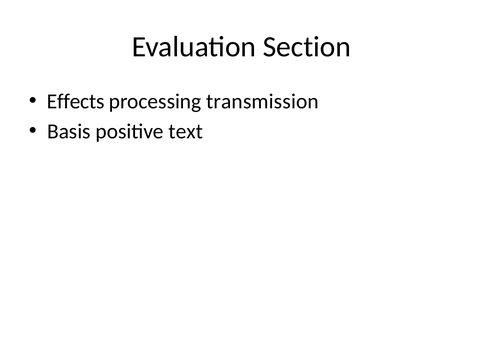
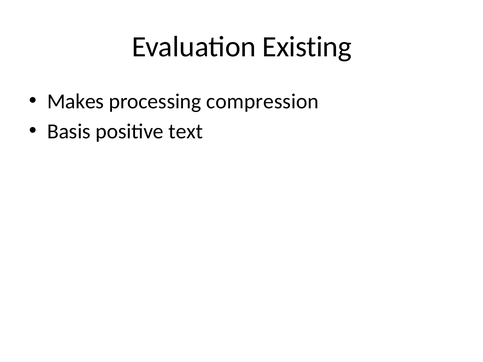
Section: Section -> Existing (307, 47)
Effects: Effects -> Makes (76, 101)
transmission: transmission -> compression (263, 101)
